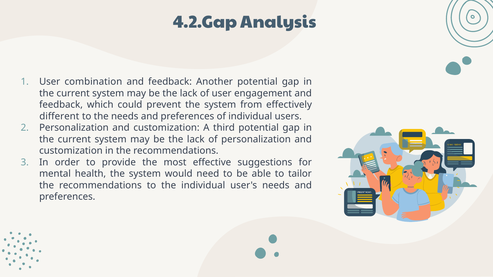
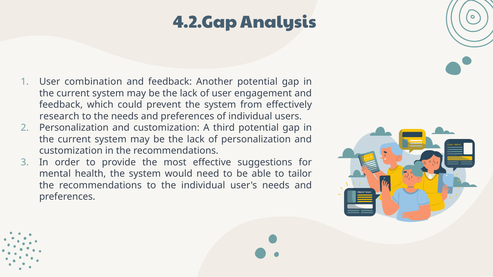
different: different -> research (59, 116)
